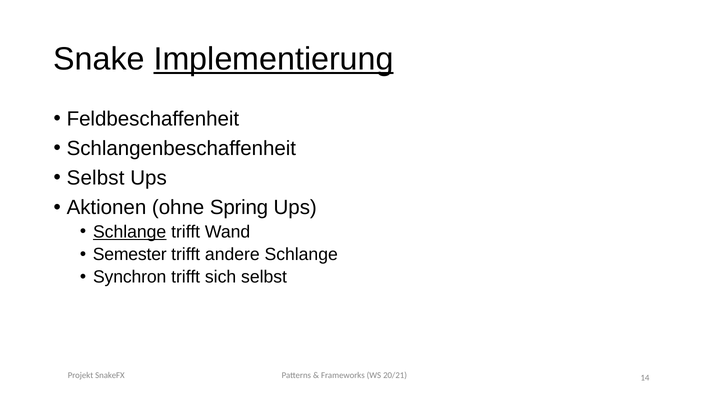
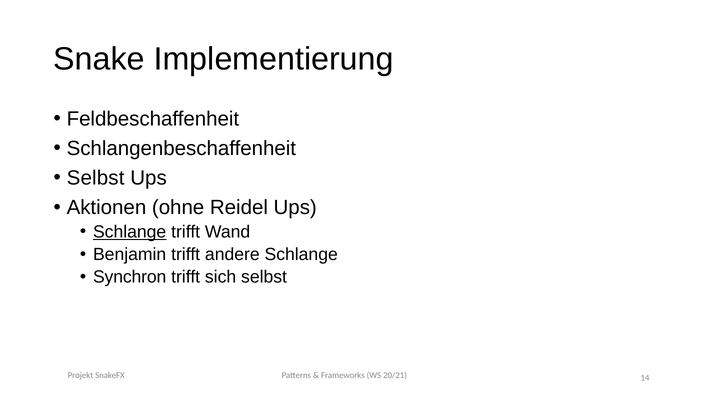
Implementierung underline: present -> none (274, 59)
Spring: Spring -> Reidel (239, 207)
Semester: Semester -> Benjamin (130, 254)
